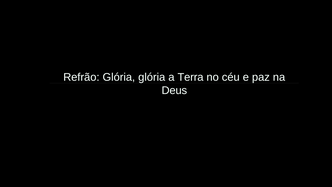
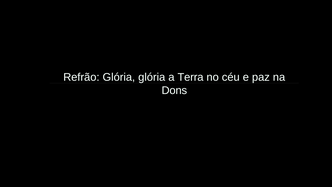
Deus: Deus -> Dons (174, 90)
